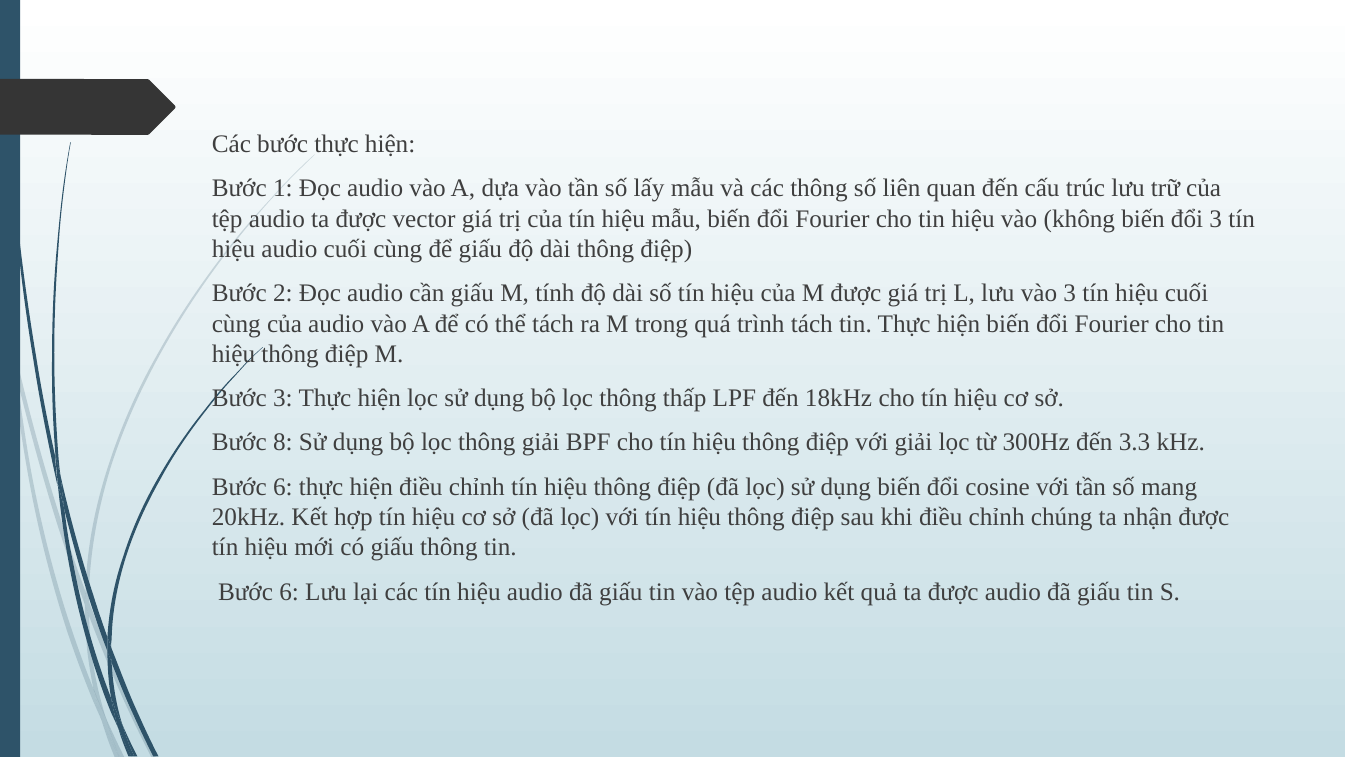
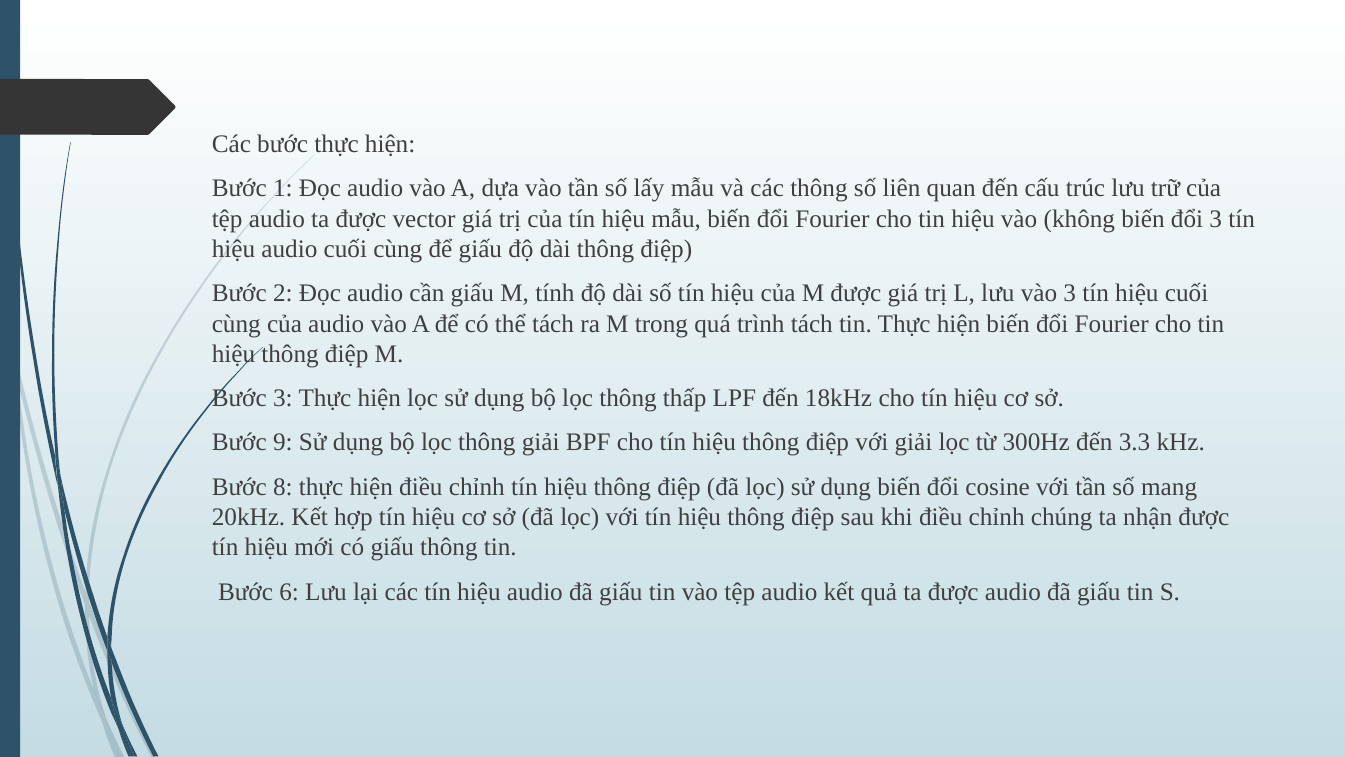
8: 8 -> 9 (283, 442)
6: 6 -> 8 (283, 487)
